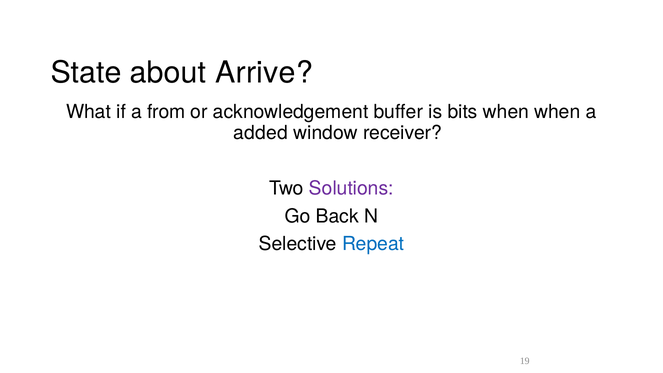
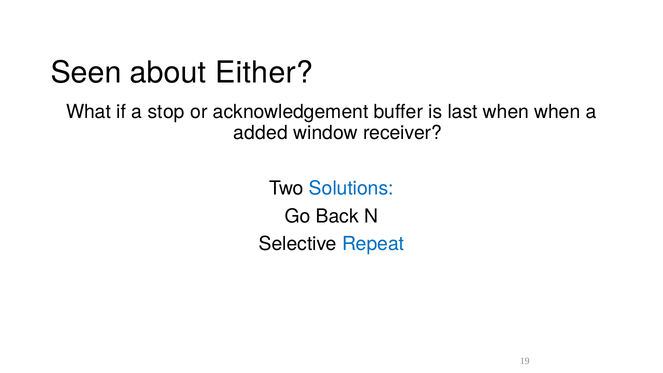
State: State -> Seen (86, 73)
Arrive: Arrive -> Either (264, 73)
from: from -> stop (166, 112)
bits: bits -> last (463, 112)
Solutions colour: purple -> blue (351, 188)
